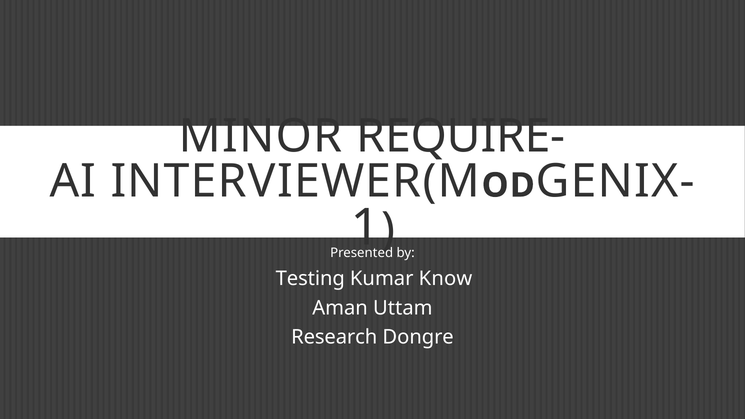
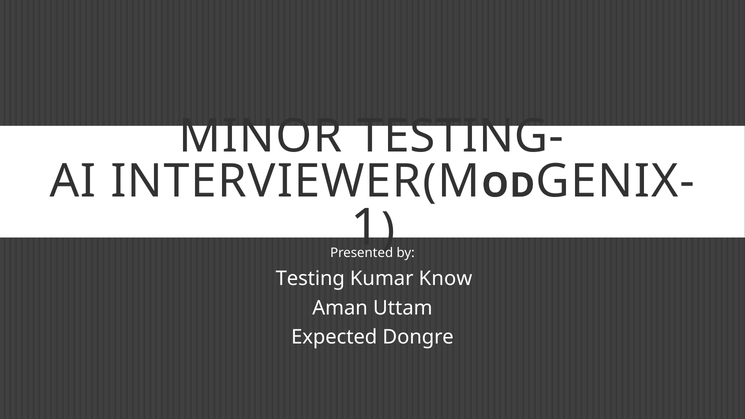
REQUIRE-: REQUIRE- -> TESTING- (461, 137)
Research: Research -> Expected (334, 337)
